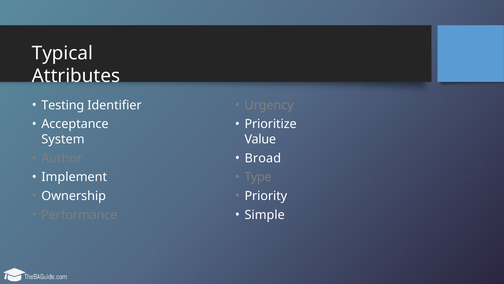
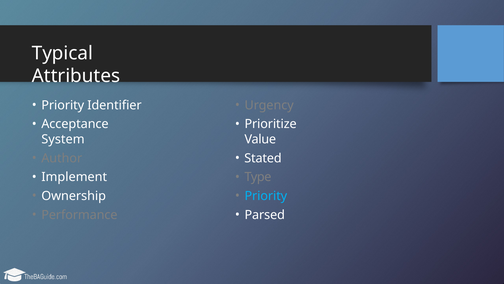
Testing: Testing -> Priority (63, 105)
Broad: Broad -> Stated (263, 158)
Priority colour: white -> light blue (266, 196)
Simple: Simple -> Parsed (265, 214)
